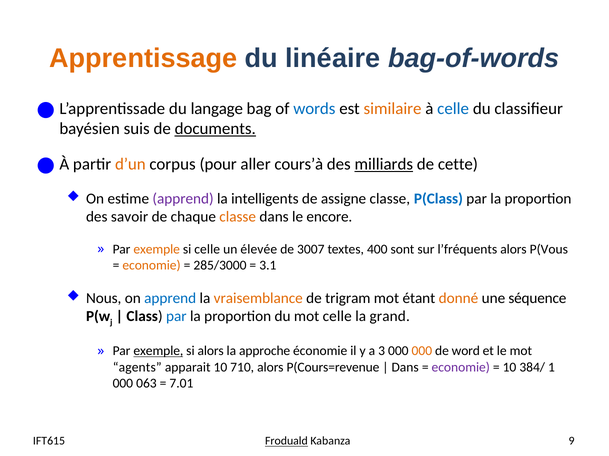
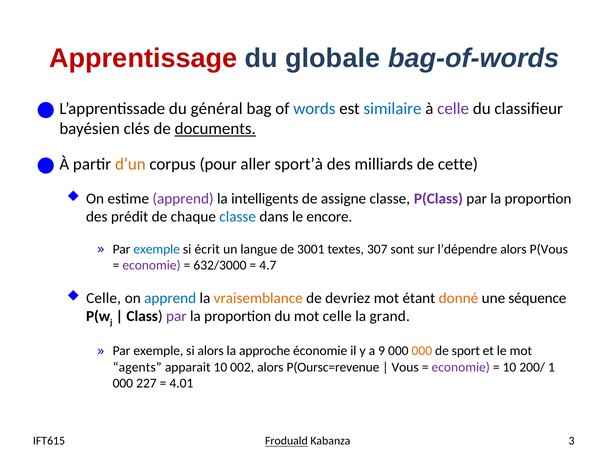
Apprentissage colour: orange -> red (143, 58)
linéaire: linéaire -> globale (333, 58)
langage: langage -> général (217, 109)
similaire colour: orange -> blue (393, 109)
celle colour: blue -> purple (453, 109)
suis: suis -> clés (137, 129)
cours’à: cours’à -> sport’à (299, 165)
milliards underline: present -> none (384, 165)
P(Class colour: blue -> purple (438, 199)
savoir: savoir -> prédit (130, 217)
classe colour: orange -> blue (238, 217)
exemple colour: orange -> blue (157, 250)
si celle: celle -> écrit (207, 250)
élevée: élevée -> langue (259, 250)
3007: 3007 -> 3001 (311, 250)
400: 400 -> 307 (377, 250)
l’fréquents: l’fréquents -> l’dépendre (467, 250)
economie colour: orange -> purple (152, 266)
285/3000: 285/3000 -> 632/3000 (220, 266)
3.1: 3.1 -> 4.7 (268, 266)
Nous: Nous -> Celle (104, 298)
trigram: trigram -> devriez (348, 298)
par colour: blue -> purple (176, 317)
exemple underline: present -> none (158, 352)
3: 3 -> 9 (382, 352)
word: word -> sport (466, 352)
710: 710 -> 002 (242, 368)
P(Cours=revenue: P(Cours=revenue -> P(Oursc=revenue (333, 368)
Dans: Dans -> Vous (405, 368)
384/: 384/ -> 200/ (532, 368)
063: 063 -> 227 (146, 384)
7.01: 7.01 -> 4.01 (181, 384)
9: 9 -> 3 (572, 442)
